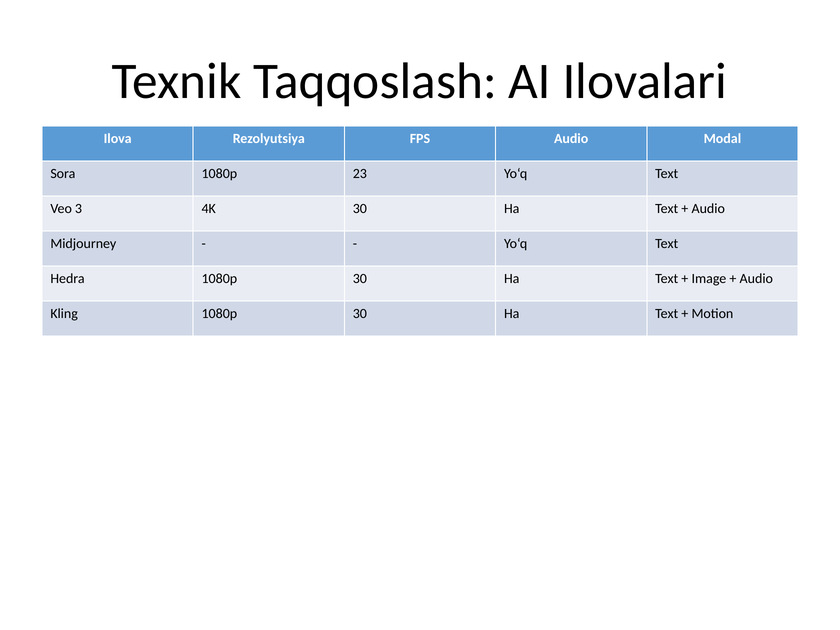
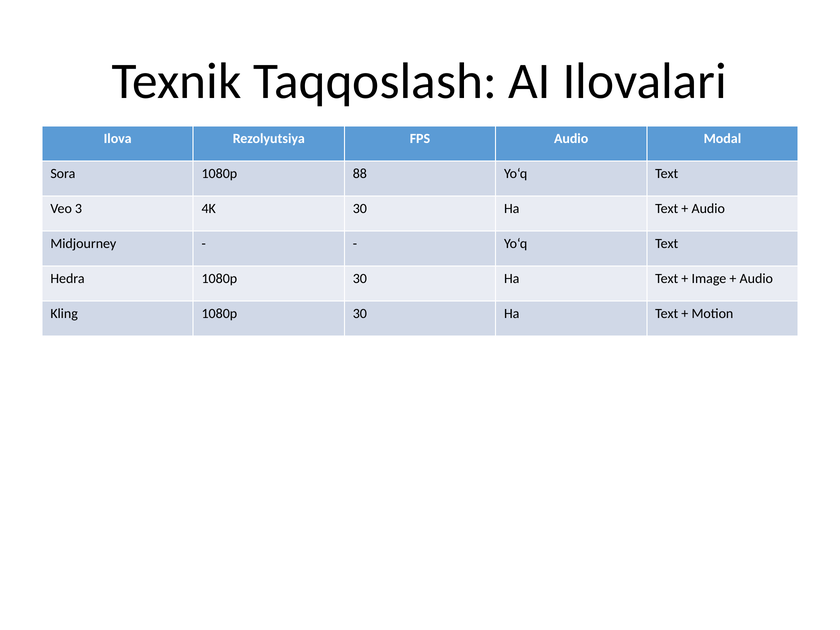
23: 23 -> 88 (360, 174)
